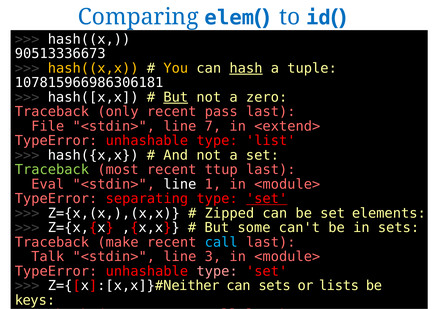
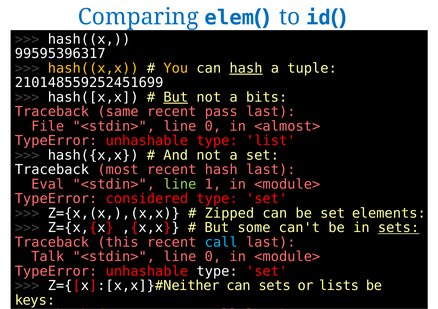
90513336673: 90513336673 -> 99595396317 (60, 54)
107815966986306181: 107815966986306181 -> 210148559252451699 (89, 83)
zero: zero -> bits (267, 97)
only: only -> same (118, 112)
File <stdin> line 7: 7 -> 0 (213, 126)
<extend>: <extend> -> <almost> (287, 126)
Traceback colour: light green -> white (52, 170)
recent ttup: ttup -> hash (221, 170)
line colour: white -> light green (180, 184)
separating: separating -> considered (147, 199)
set underline: present -> none (267, 199)
sets underline: none -> present (399, 228)
make: make -> this (118, 242)
3: 3 -> 0 (213, 257)
type colour: pink -> white (217, 271)
